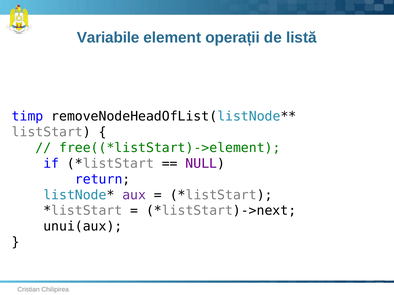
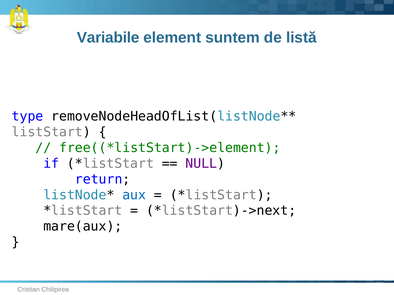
operații: operații -> suntem (233, 38)
timp: timp -> type (28, 116)
aux colour: purple -> blue (134, 195)
unui(aux: unui(aux -> mare(aux (83, 227)
